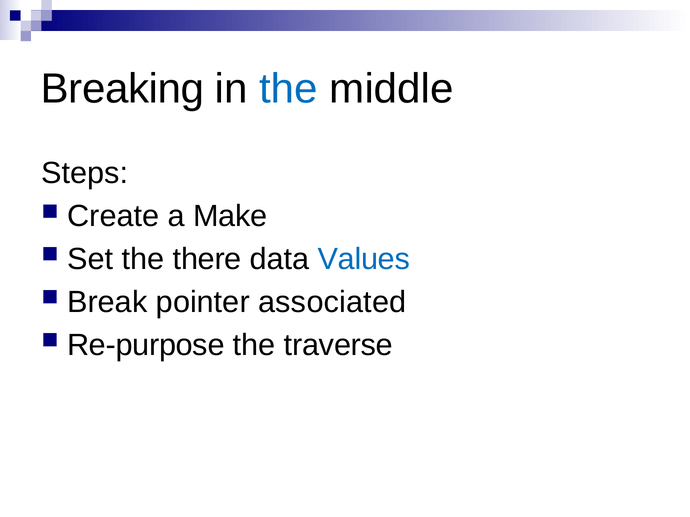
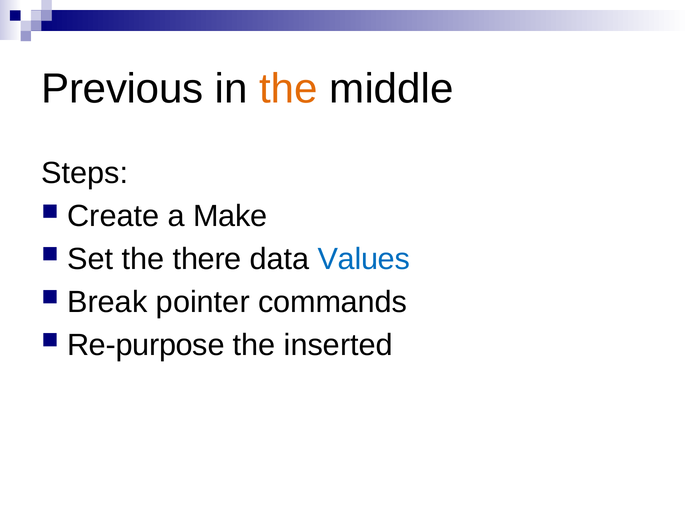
Breaking: Breaking -> Previous (122, 89)
the colour: blue -> orange (288, 89)
associated: associated -> commands (333, 302)
traverse: traverse -> inserted (338, 345)
